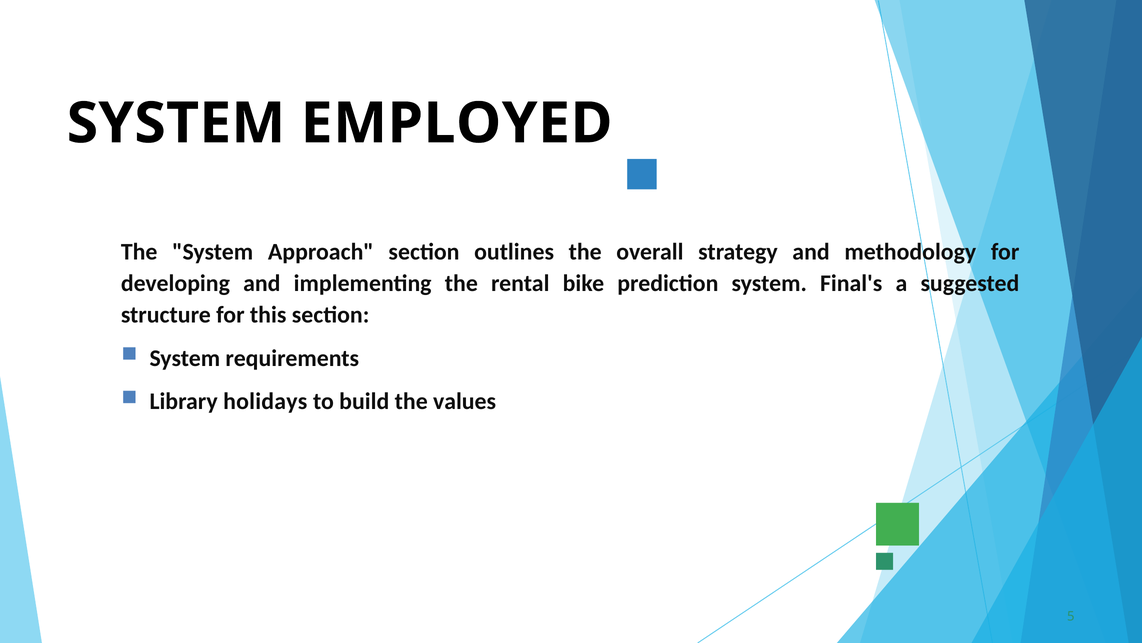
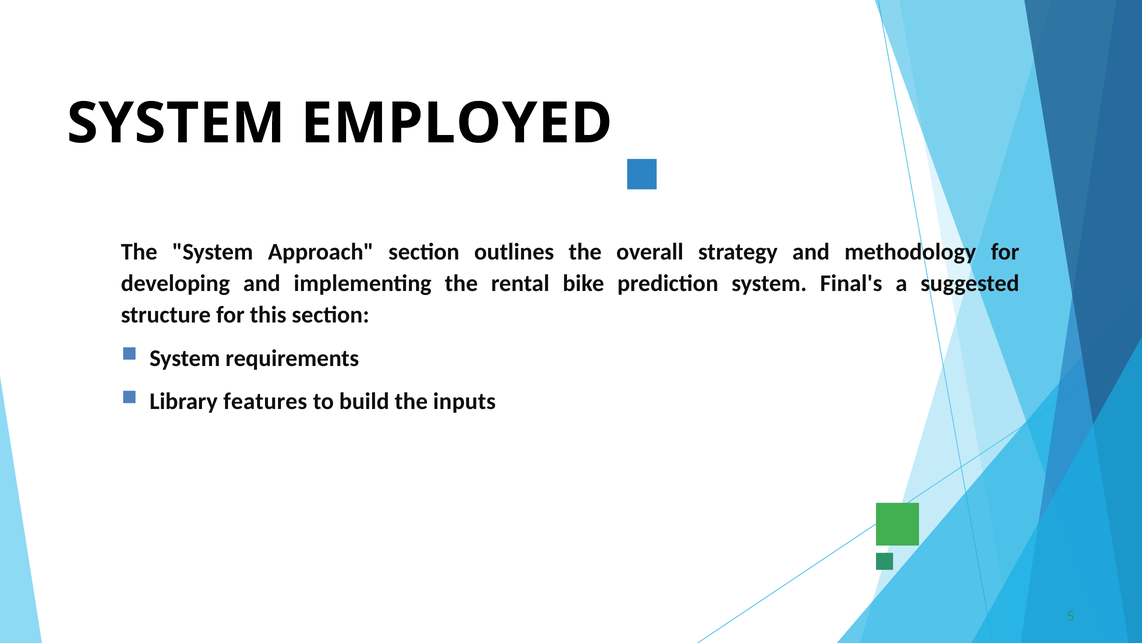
holidays: holidays -> features (265, 401)
values: values -> inputs (464, 401)
